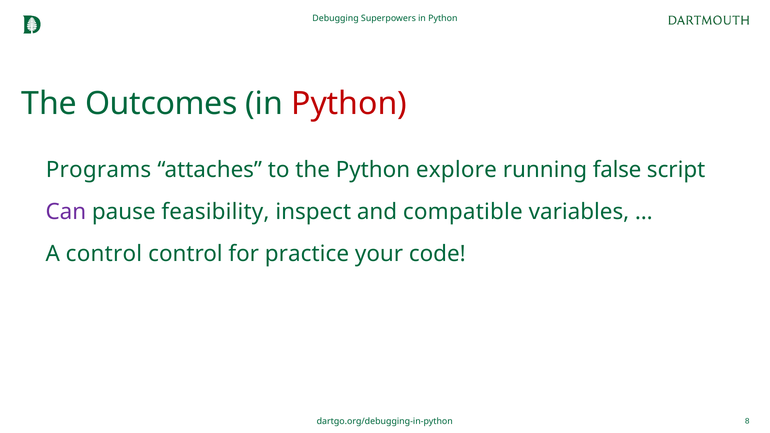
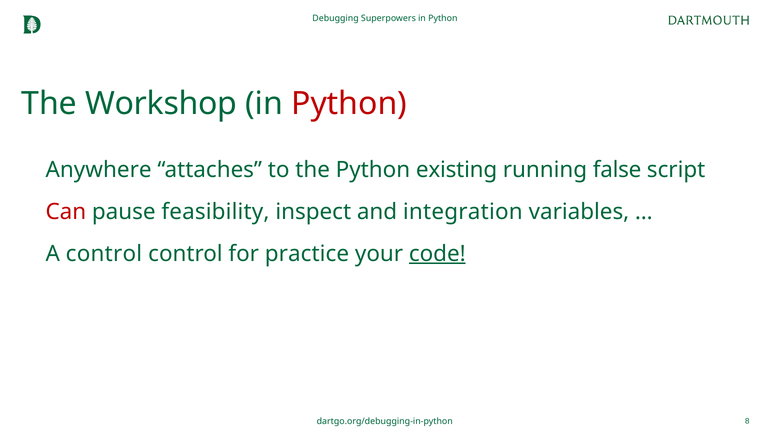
Outcomes: Outcomes -> Workshop (161, 103)
Programs: Programs -> Anywhere (99, 170)
explore: explore -> existing (457, 170)
Can colour: purple -> red (66, 212)
compatible: compatible -> integration (463, 212)
code underline: none -> present (437, 254)
